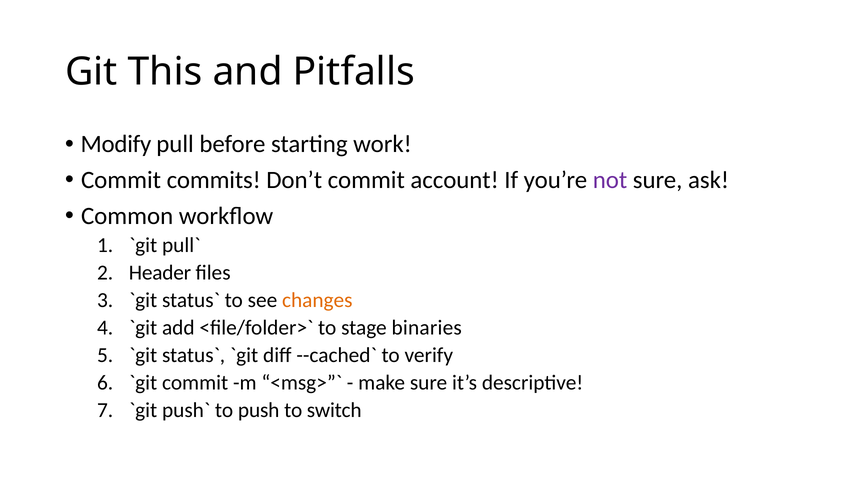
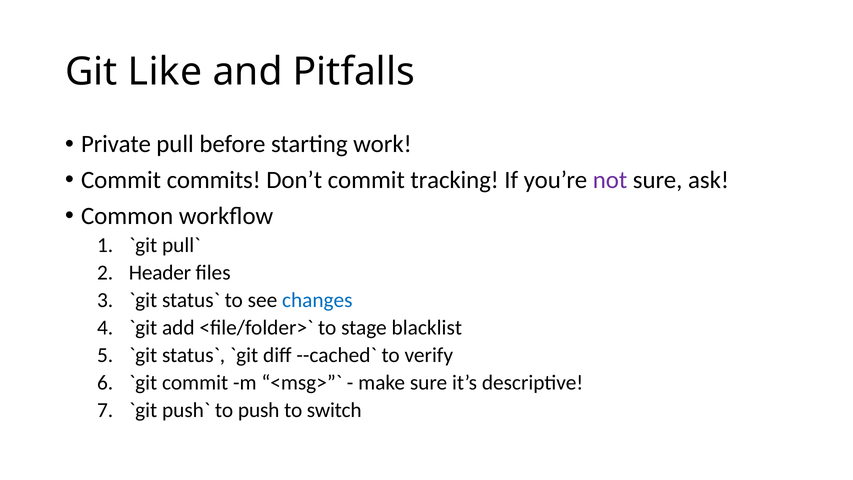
This: This -> Like (165, 72)
Modify: Modify -> Private (116, 144)
account: account -> tracking (455, 180)
changes colour: orange -> blue (317, 300)
binaries: binaries -> blacklist (427, 328)
